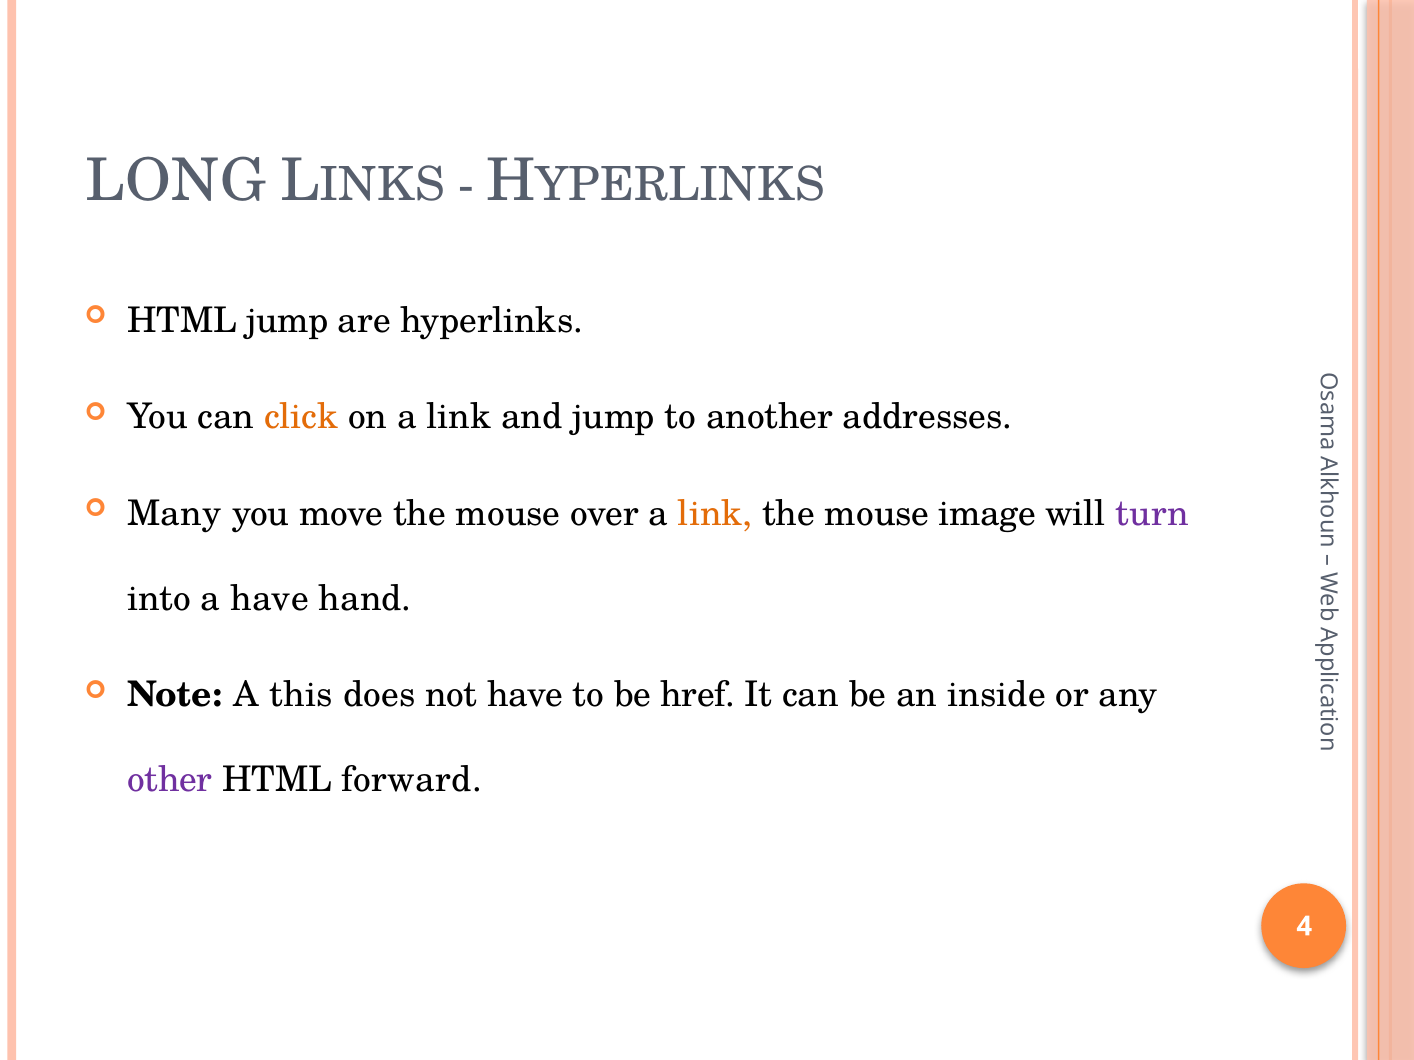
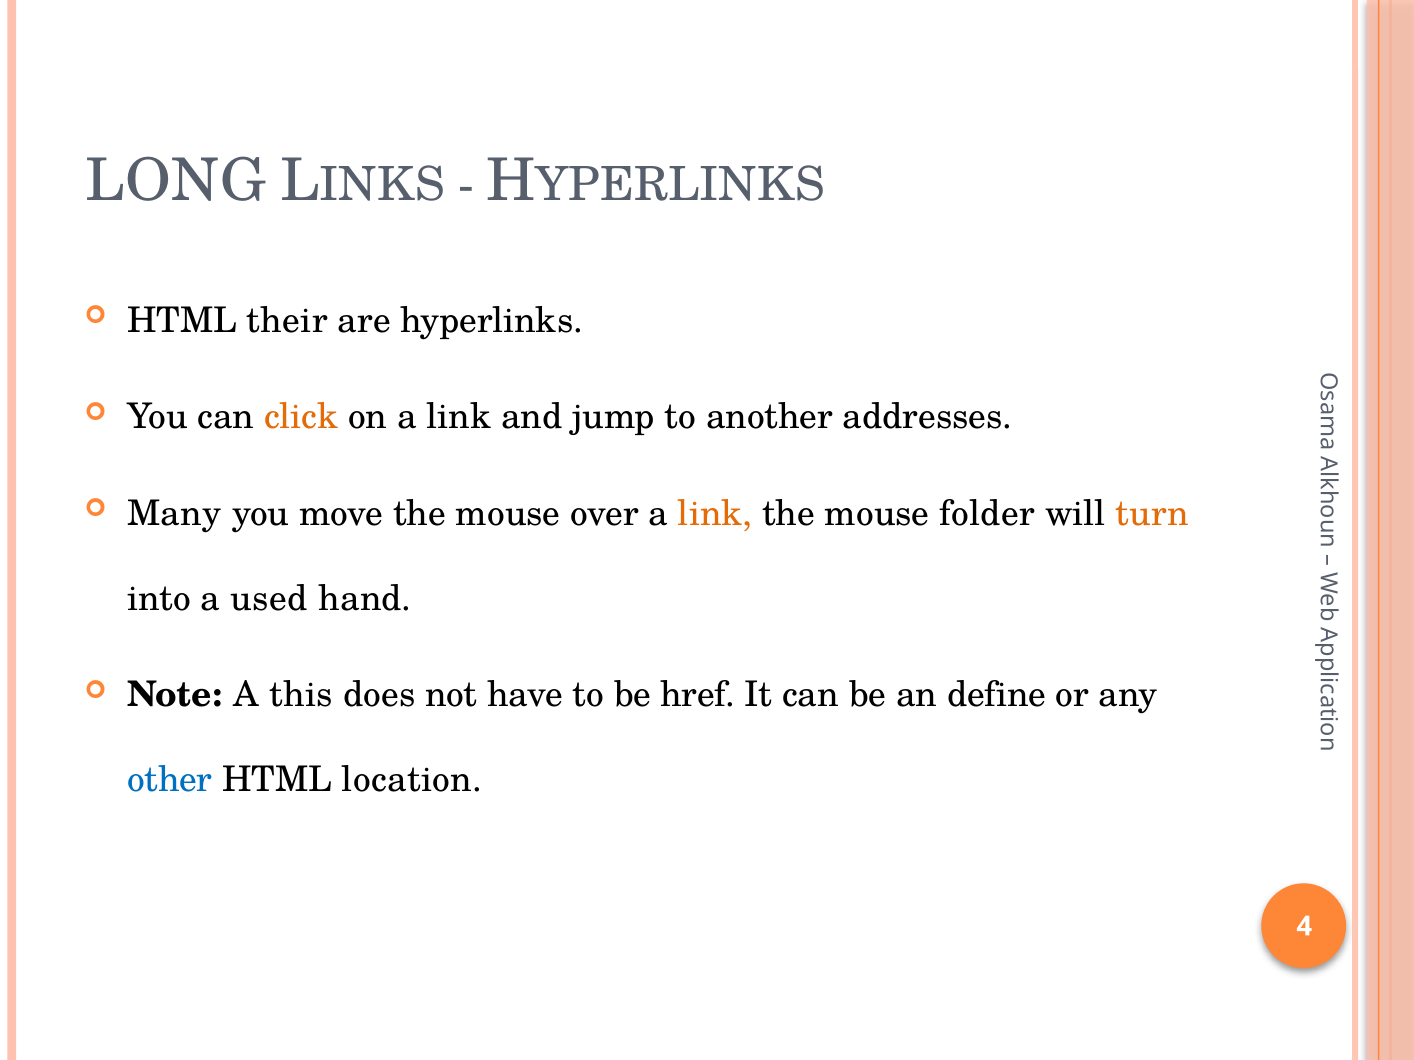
HTML jump: jump -> their (287, 321)
image: image -> folder (987, 514)
turn colour: purple -> orange (1152, 514)
a have: have -> used (269, 599)
inside: inside -> define (997, 695)
other colour: purple -> blue (170, 780)
forward: forward -> location (412, 780)
